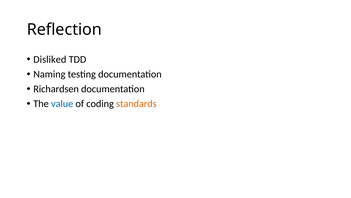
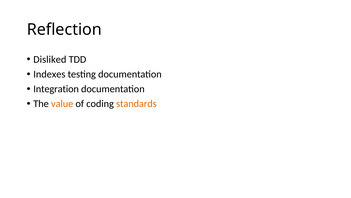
Naming: Naming -> Indexes (49, 74)
Richardsen: Richardsen -> Integration (56, 89)
value colour: blue -> orange (62, 103)
